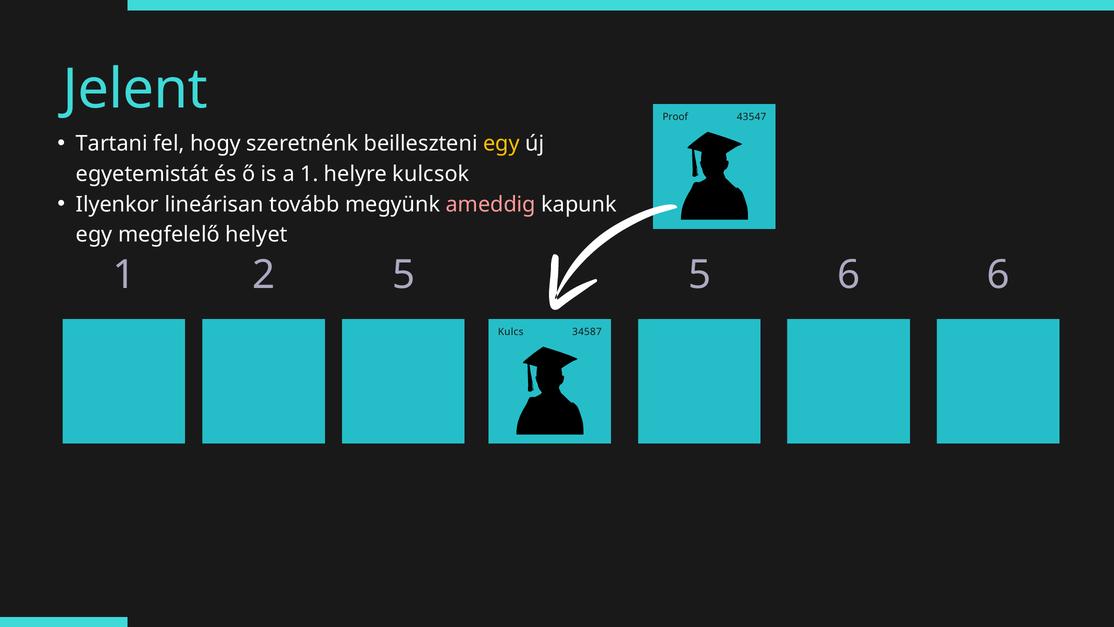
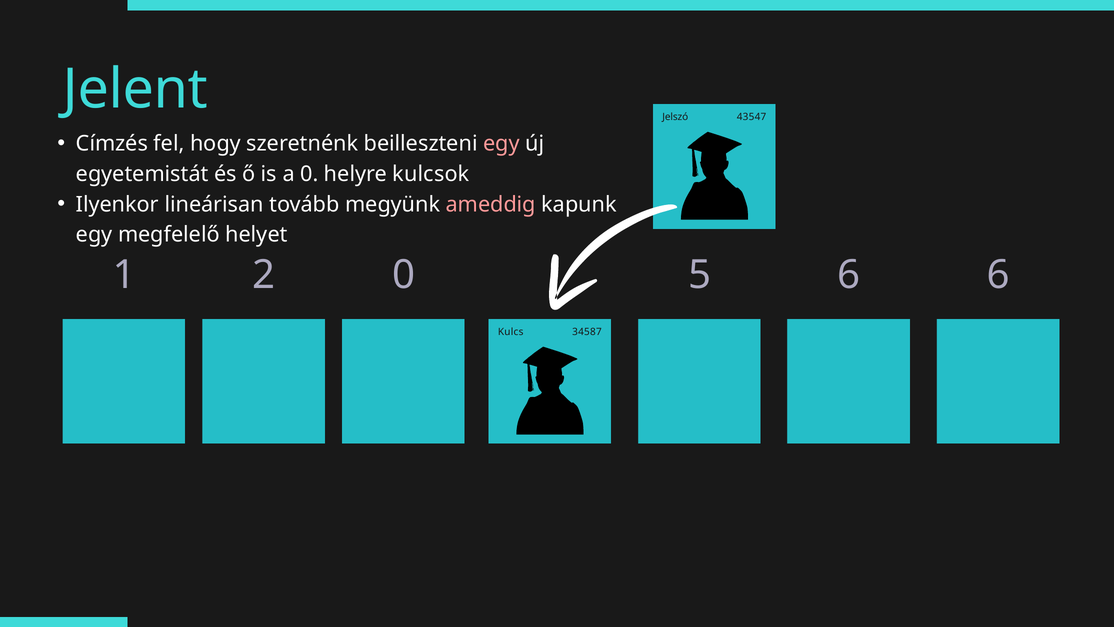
Proof: Proof -> Jelszó (675, 117)
Tartani: Tartani -> Címzés (112, 144)
egy colour: yellow -> pink (501, 144)
a 1: 1 -> 0 (309, 174)
2 5: 5 -> 0 (404, 275)
